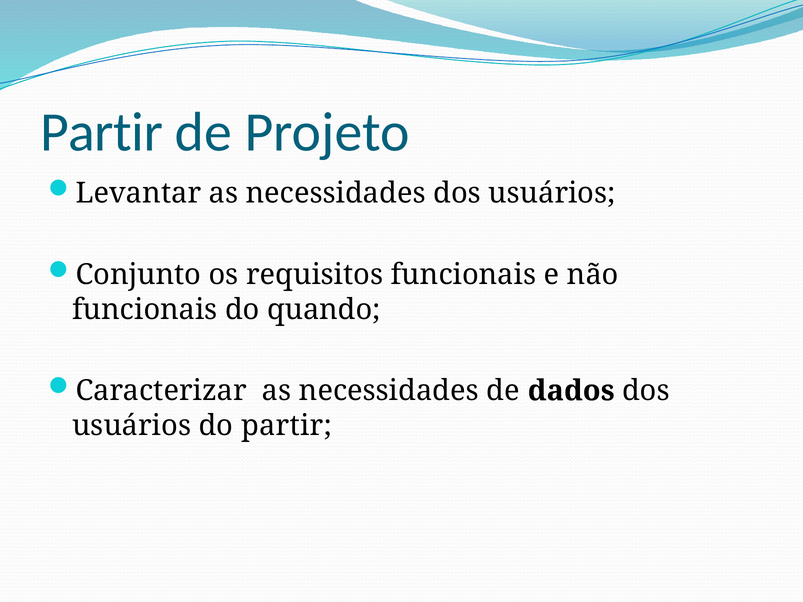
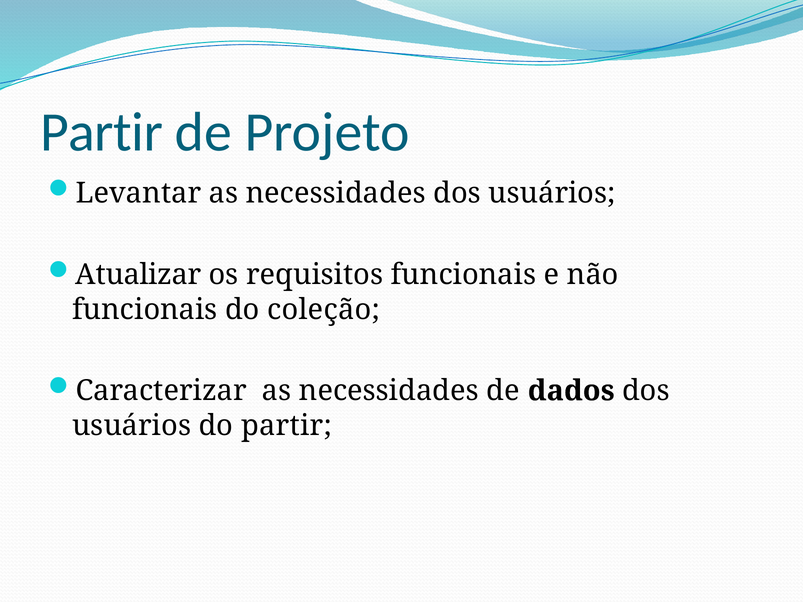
Conjunto: Conjunto -> Atualizar (139, 275)
quando: quando -> coleção (324, 310)
